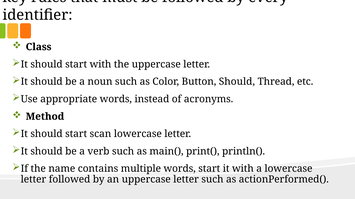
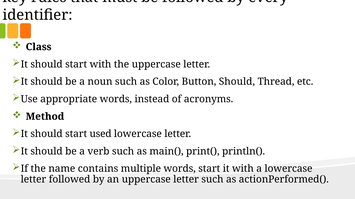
scan: scan -> used (101, 134)
